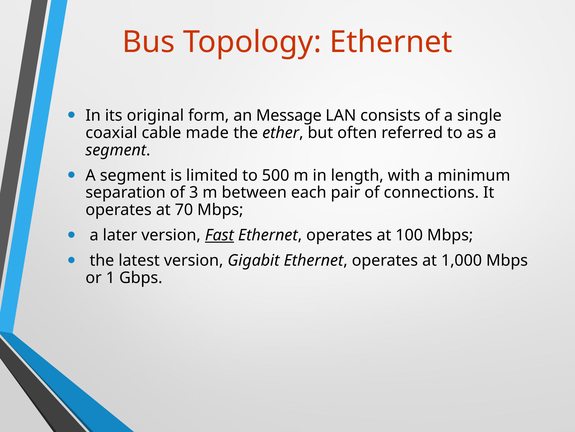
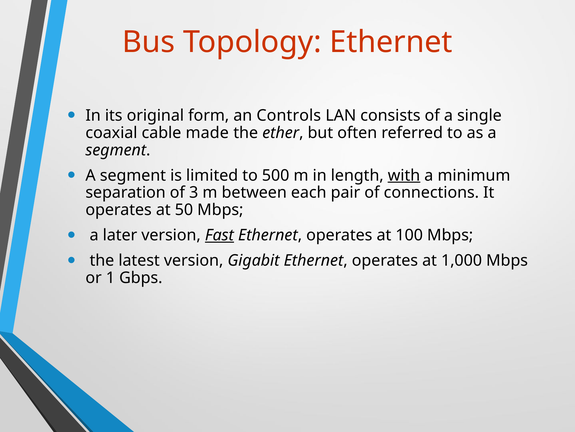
Message: Message -> Controls (289, 115)
with underline: none -> present (404, 175)
70: 70 -> 50 (184, 210)
